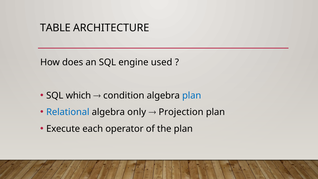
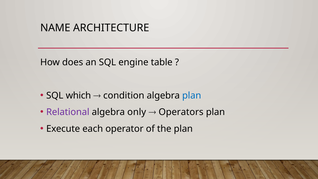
TABLE: TABLE -> NAME (55, 28)
used: used -> table (162, 62)
Relational colour: blue -> purple (68, 112)
Projection: Projection -> Operators (181, 112)
